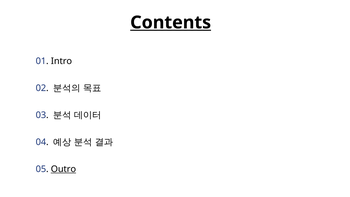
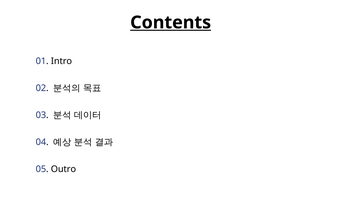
Outro underline: present -> none (63, 169)
